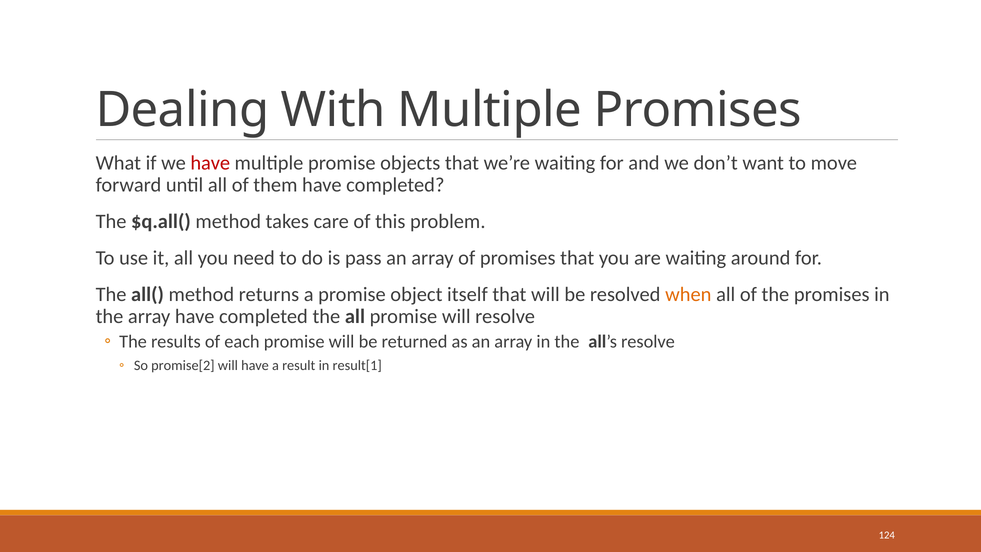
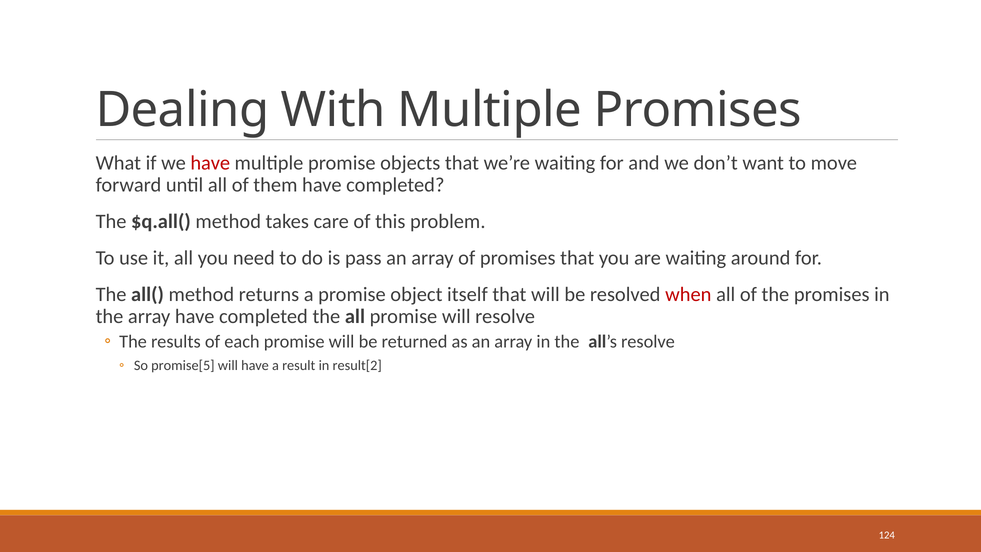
when colour: orange -> red (688, 294)
promise[2: promise[2 -> promise[5 (183, 365)
result[1: result[1 -> result[2 (357, 365)
